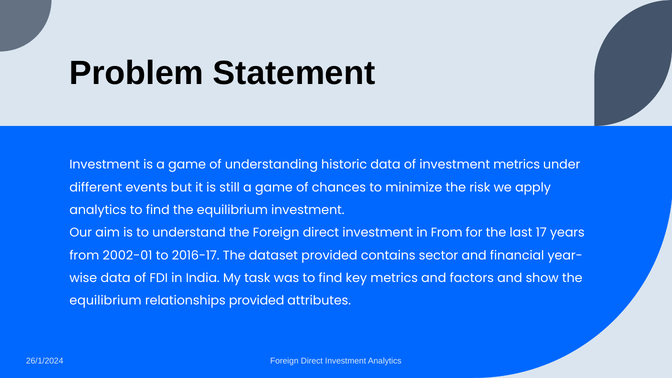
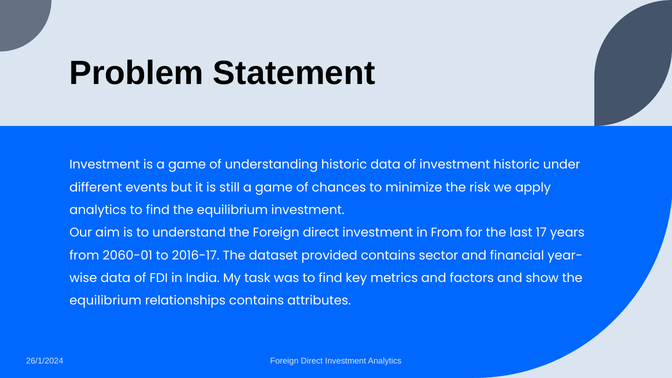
investment metrics: metrics -> historic (517, 165)
2002-01: 2002-01 -> 2060-01 (128, 255)
relationships provided: provided -> contains (257, 301)
